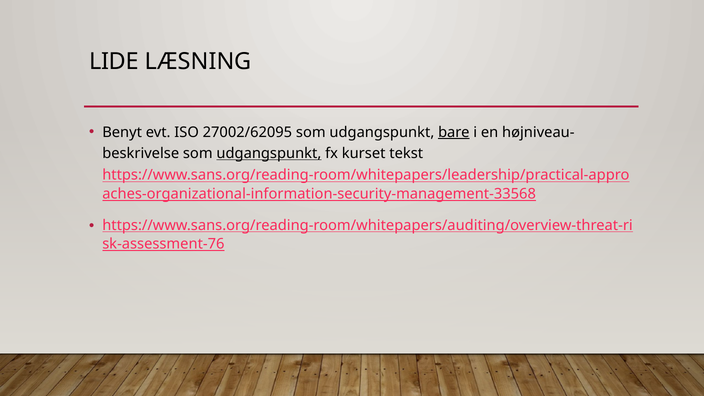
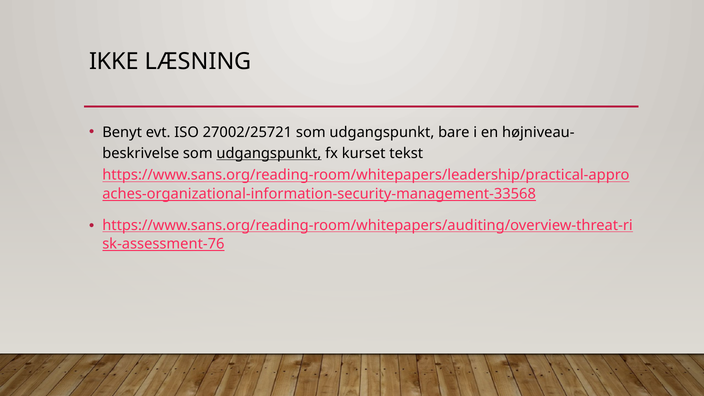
LIDE: LIDE -> IKKE (114, 62)
27002/62095: 27002/62095 -> 27002/25721 (247, 132)
bare underline: present -> none (454, 132)
